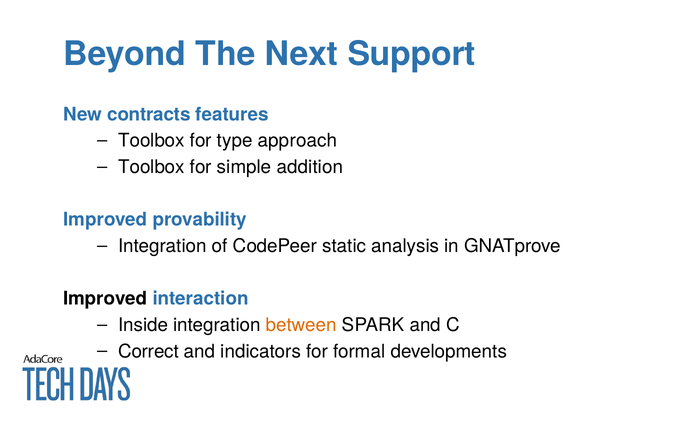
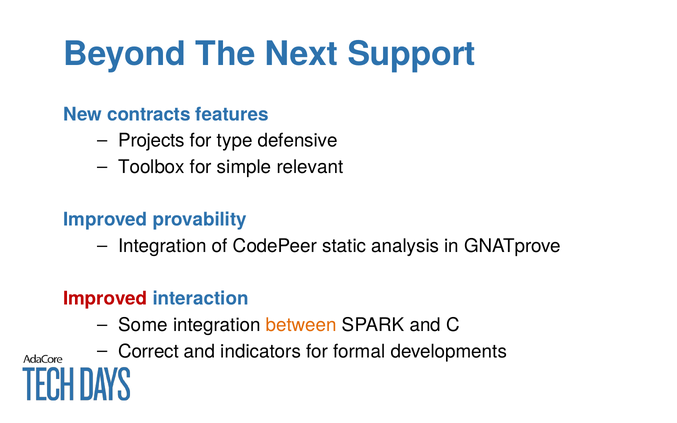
Toolbox: Toolbox -> Projects (152, 141)
approach: approach -> defensive (298, 141)
addition: addition -> relevant (310, 167)
Improved colour: black -> red (105, 299)
Inside: Inside -> Some (143, 325)
